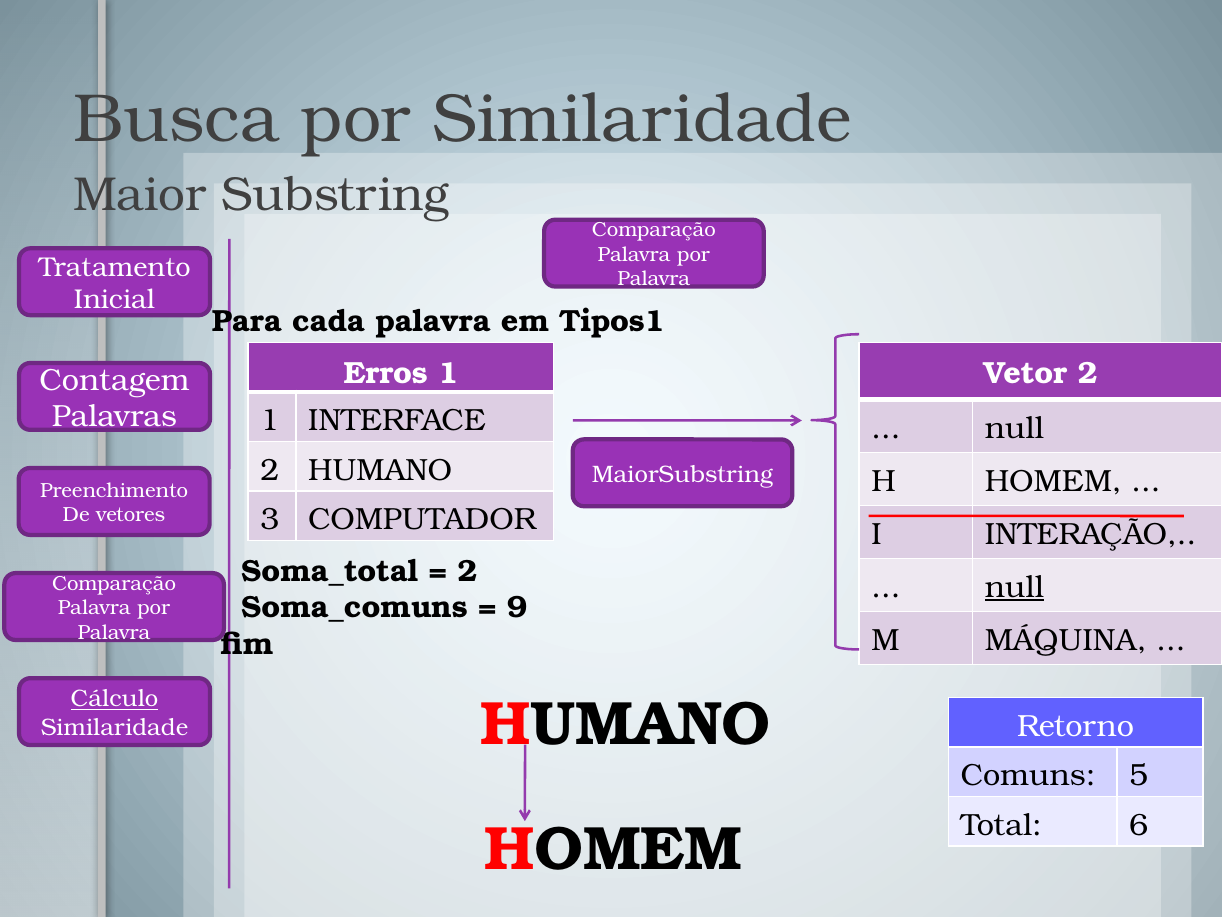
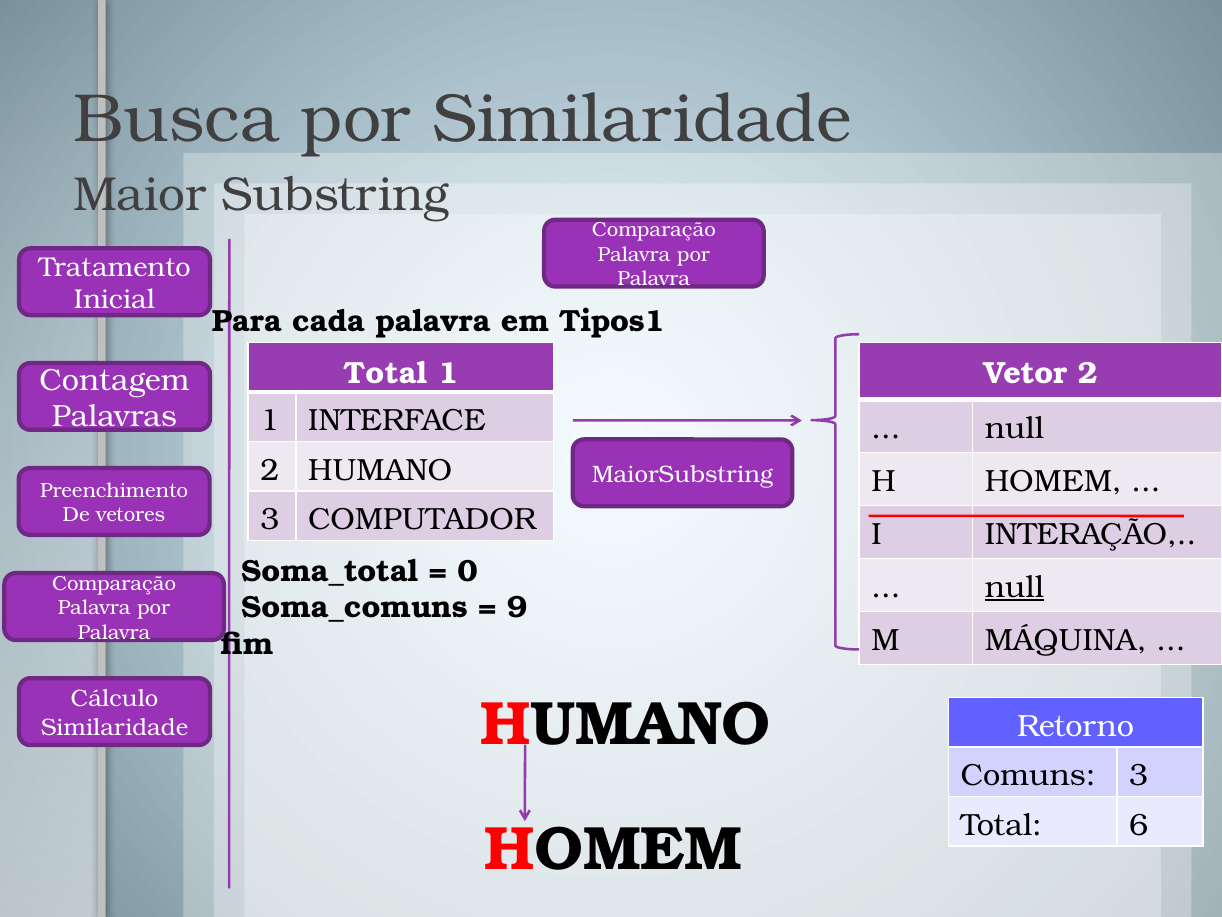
Erros: Erros -> Total (386, 373)
2: 2 -> 0 (468, 571)
Cálculo underline: present -> none (115, 699)
Comuns 5: 5 -> 3 (1139, 775)
